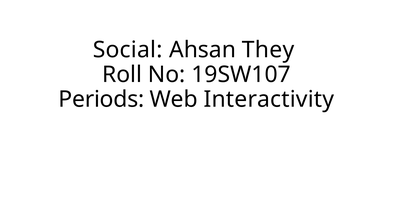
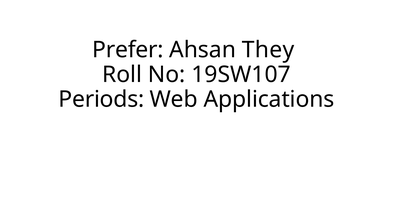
Social: Social -> Prefer (128, 50)
Interactivity: Interactivity -> Applications (269, 99)
